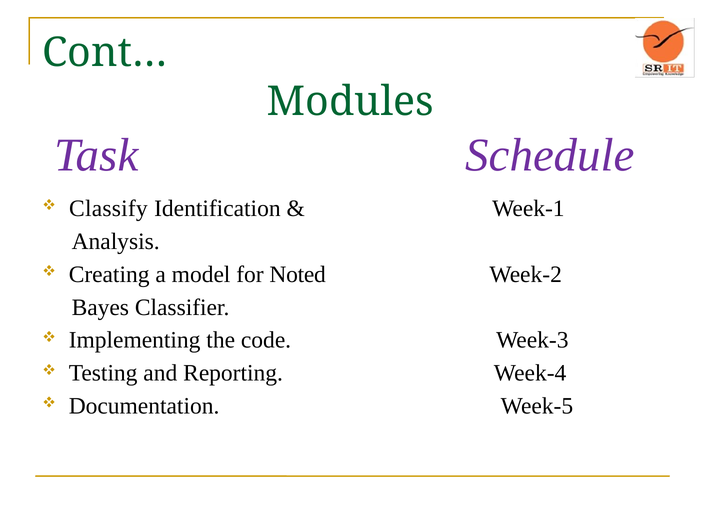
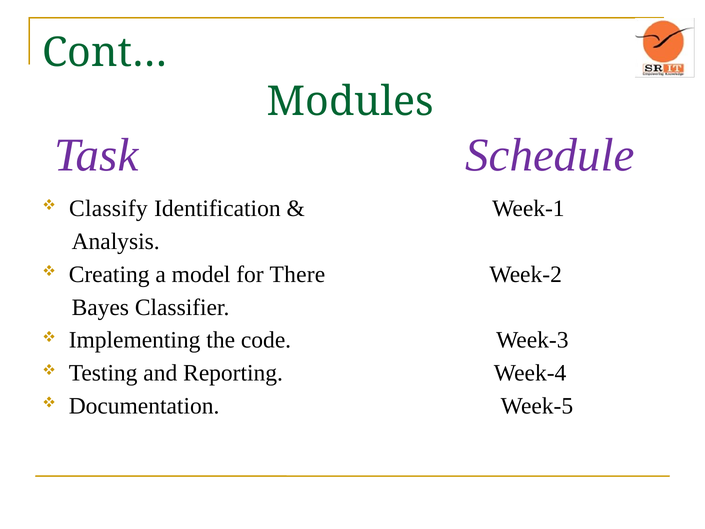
Noted: Noted -> There (297, 274)
